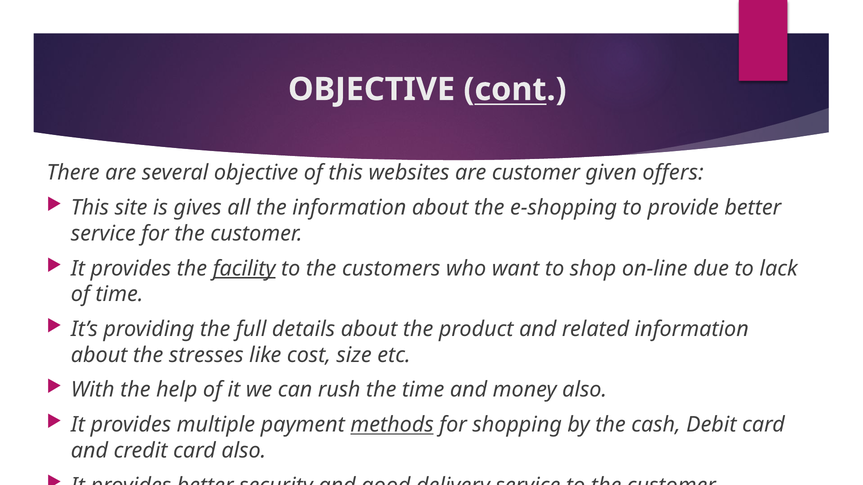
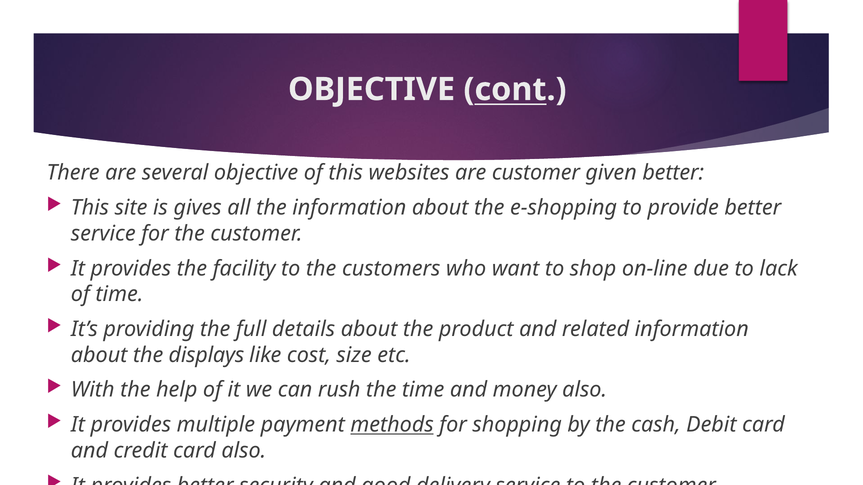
given offers: offers -> better (673, 173)
facility underline: present -> none (244, 269)
stresses: stresses -> displays (206, 355)
